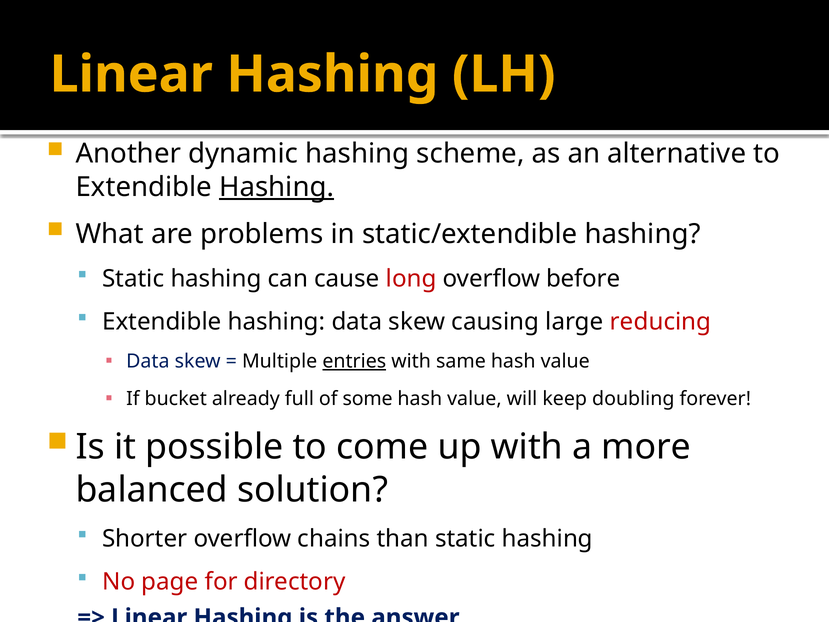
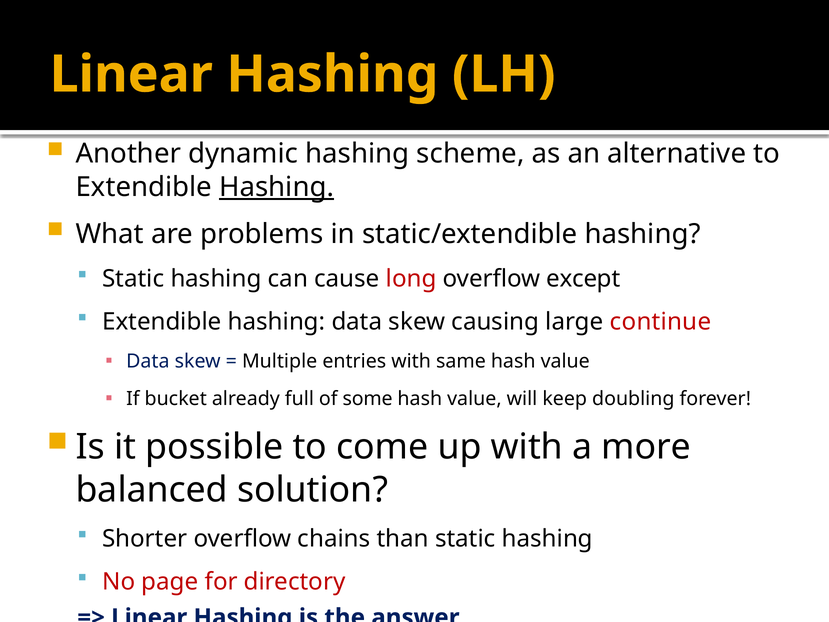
before: before -> except (583, 279)
reducing: reducing -> continue (661, 321)
entries underline: present -> none (354, 361)
